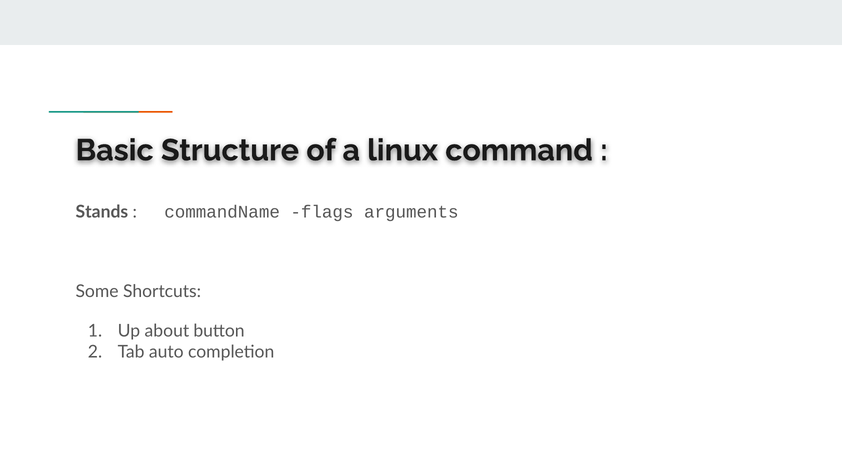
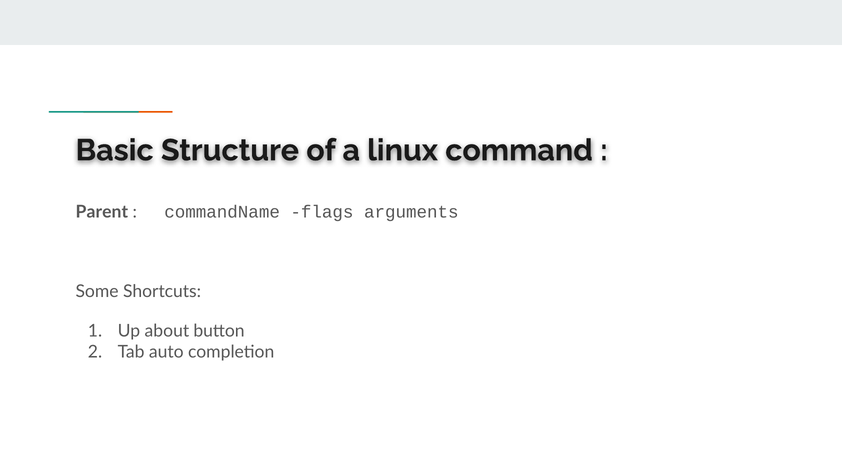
Stands: Stands -> Parent (102, 212)
